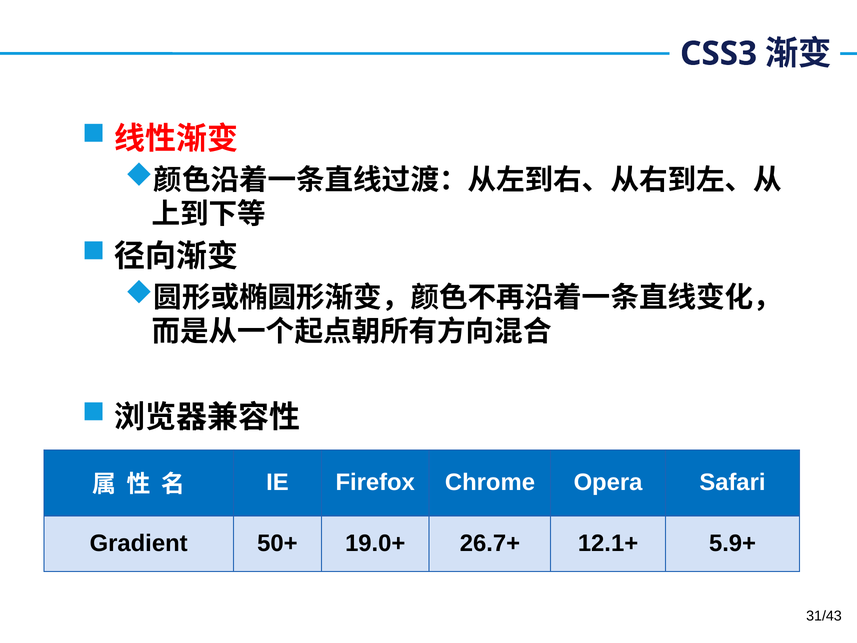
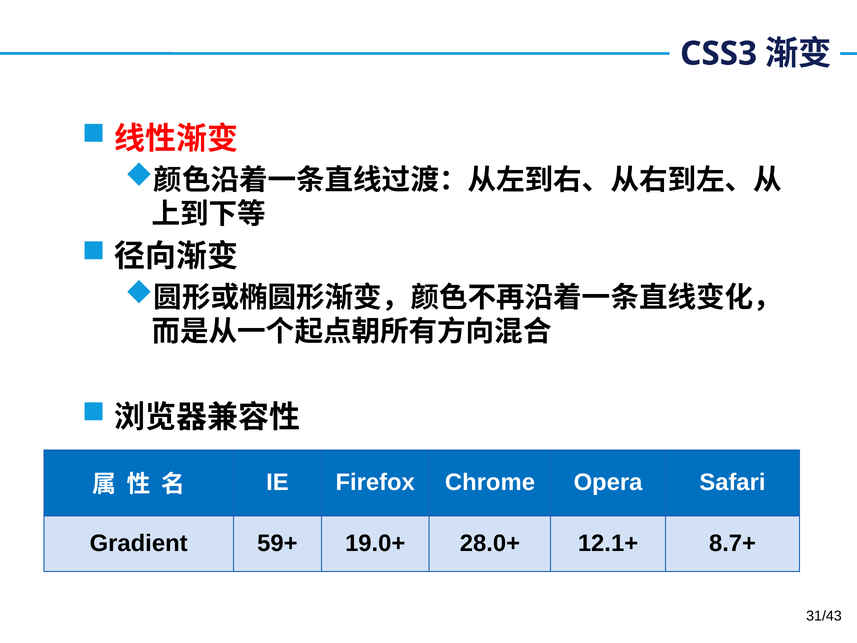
50+: 50+ -> 59+ (277, 543)
26.7+: 26.7+ -> 28.0+ (490, 543)
5.9+: 5.9+ -> 8.7+ (733, 543)
